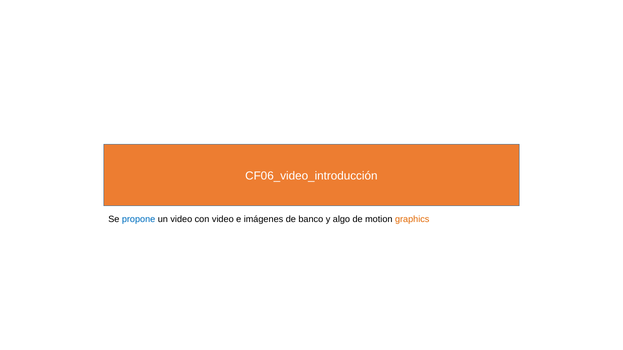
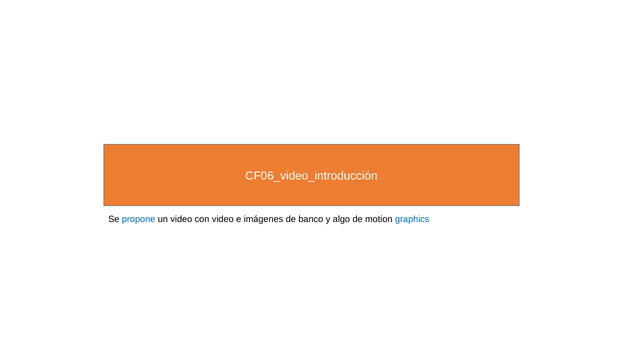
graphics colour: orange -> blue (412, 219)
